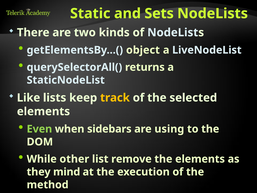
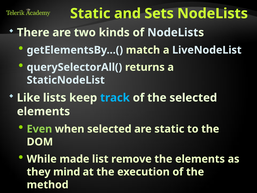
object: object -> match (143, 50)
track colour: yellow -> light blue (115, 98)
when sidebars: sidebars -> selected (109, 129)
are using: using -> static (169, 129)
other: other -> made (74, 159)
